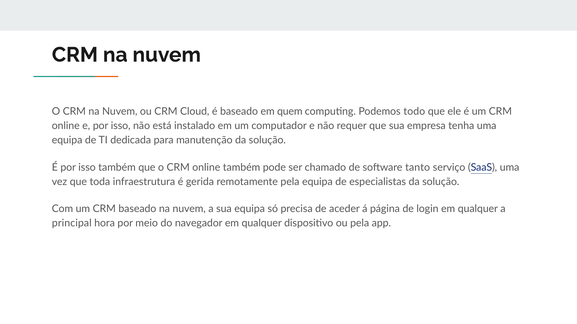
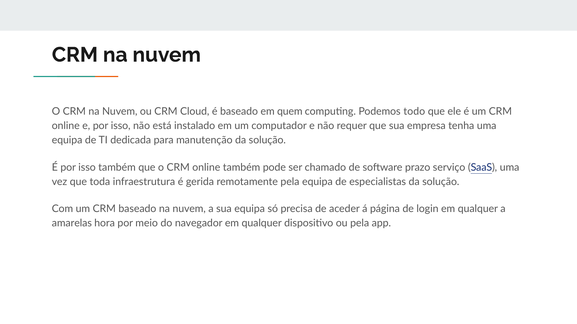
tanto: tanto -> prazo (418, 168)
principal: principal -> amarelas (72, 223)
